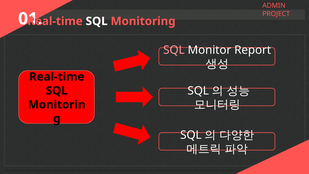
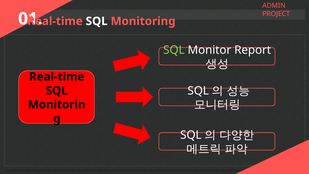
SQL colour: pink -> light green (174, 50)
